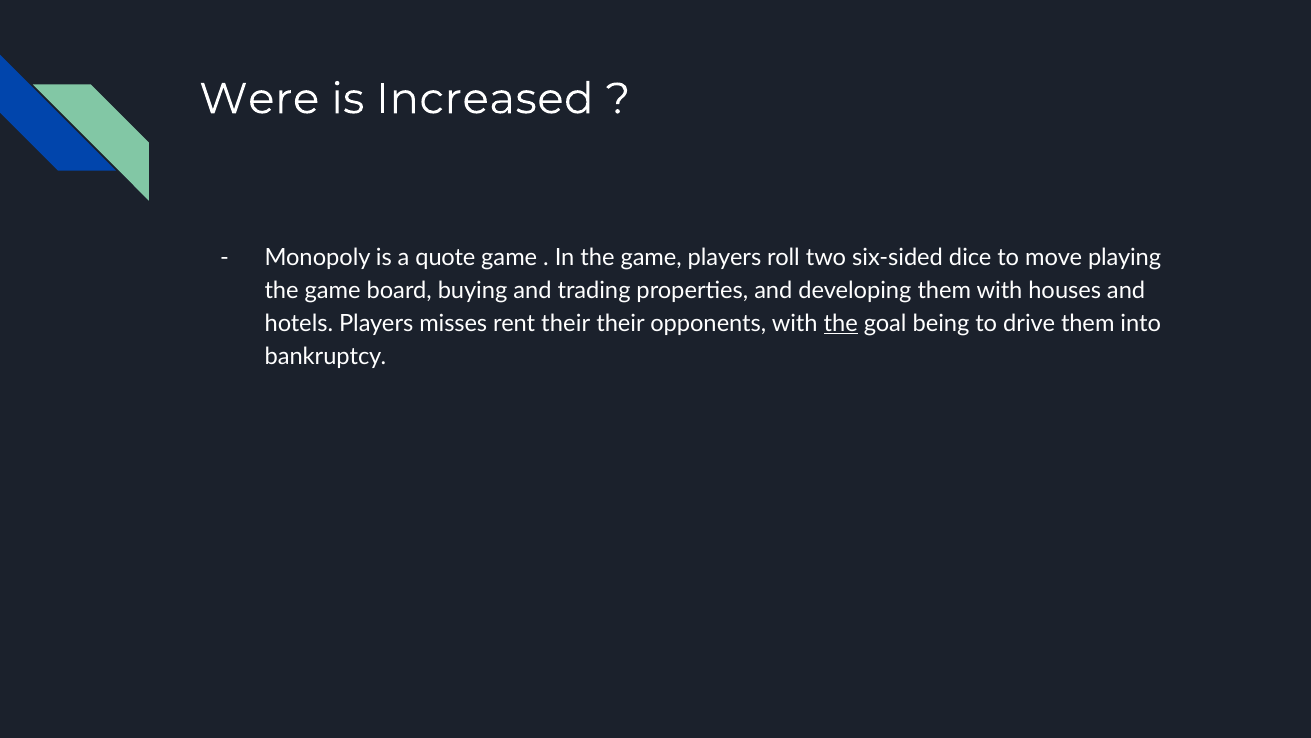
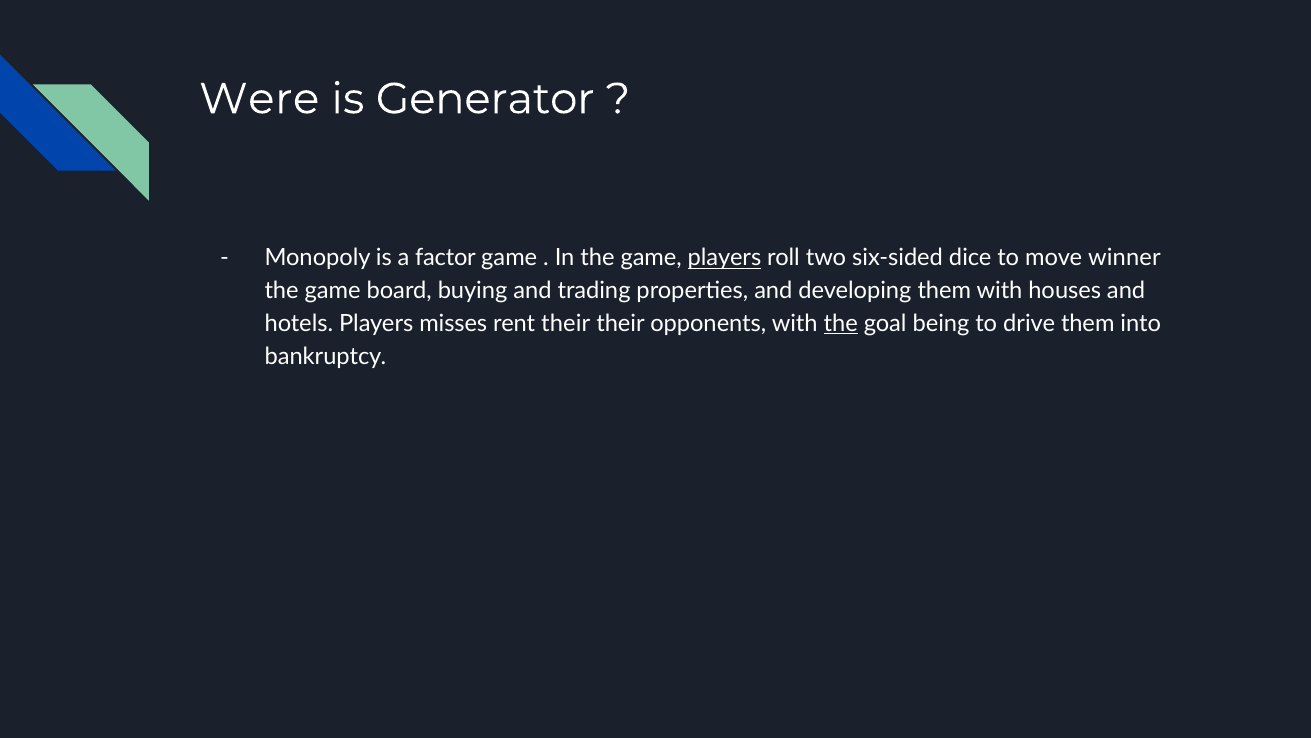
Increased: Increased -> Generator (485, 99)
quote: quote -> factor (445, 258)
players underline: none -> present (725, 258)
playing: playing -> winner (1124, 258)
